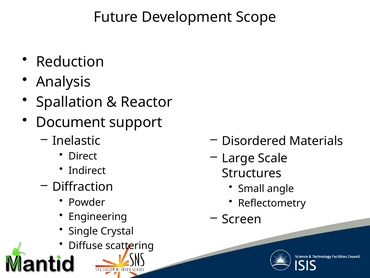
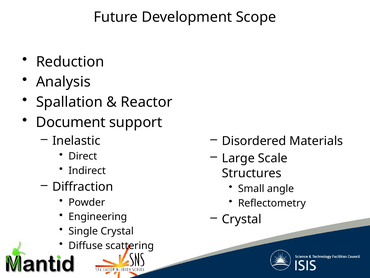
Screen: Screen -> Crystal (242, 219)
